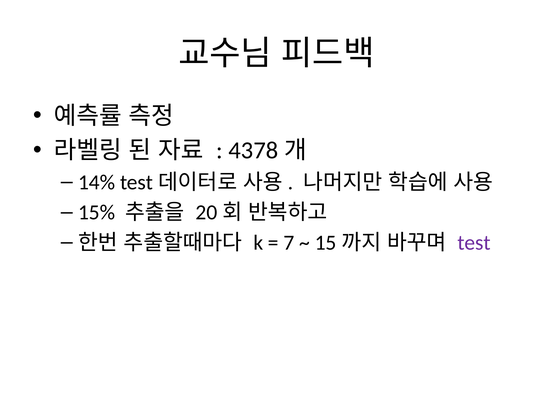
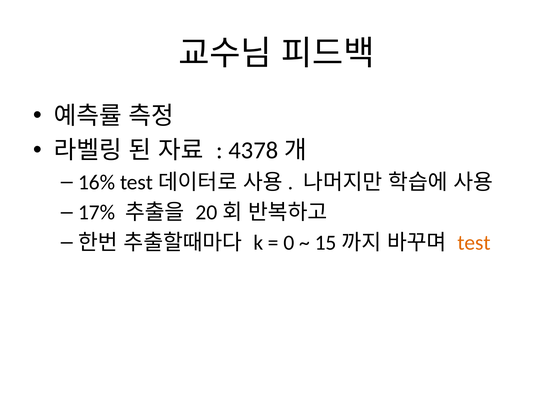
14%: 14% -> 16% (97, 182)
15%: 15% -> 17% (97, 212)
7: 7 -> 0 (289, 242)
test colour: purple -> orange (474, 242)
